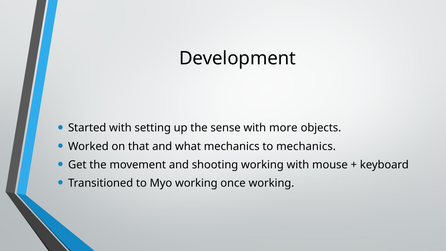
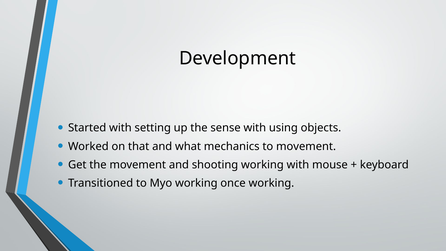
more: more -> using (283, 128)
to mechanics: mechanics -> movement (306, 146)
